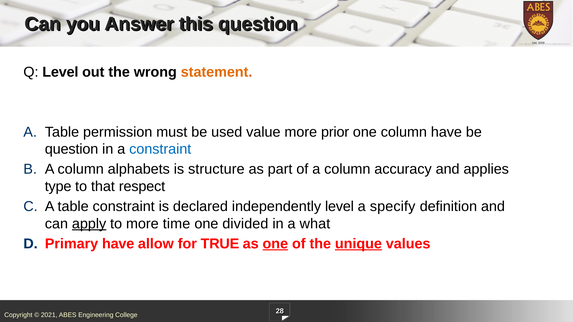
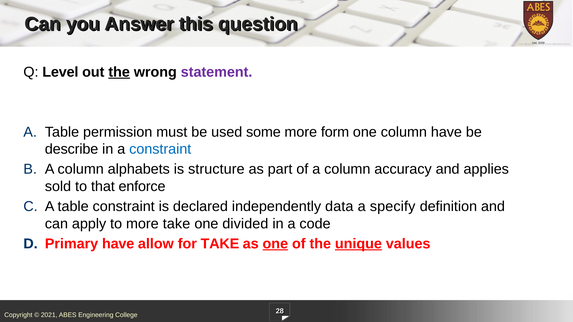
the underline: none -> present (119, 72)
statement colour: orange -> purple (217, 72)
value: value -> some (263, 132)
prior: prior -> form (335, 132)
question: question -> describe (72, 149)
type: type -> sold (58, 187)
respect: respect -> enforce (142, 187)
independently level: level -> data (339, 207)
apply underline: present -> none (89, 224)
more time: time -> take (177, 224)
what: what -> code (315, 224)
for TRUE: TRUE -> TAKE (220, 244)
